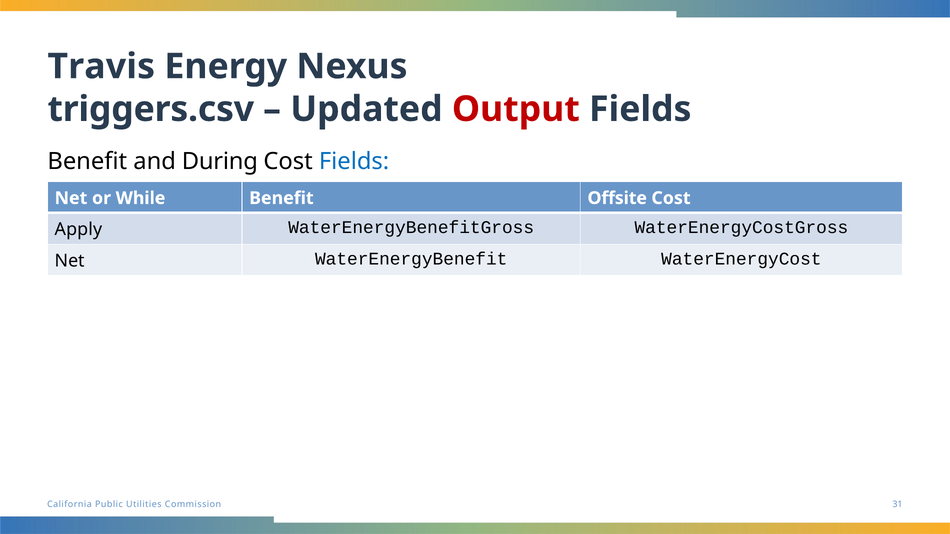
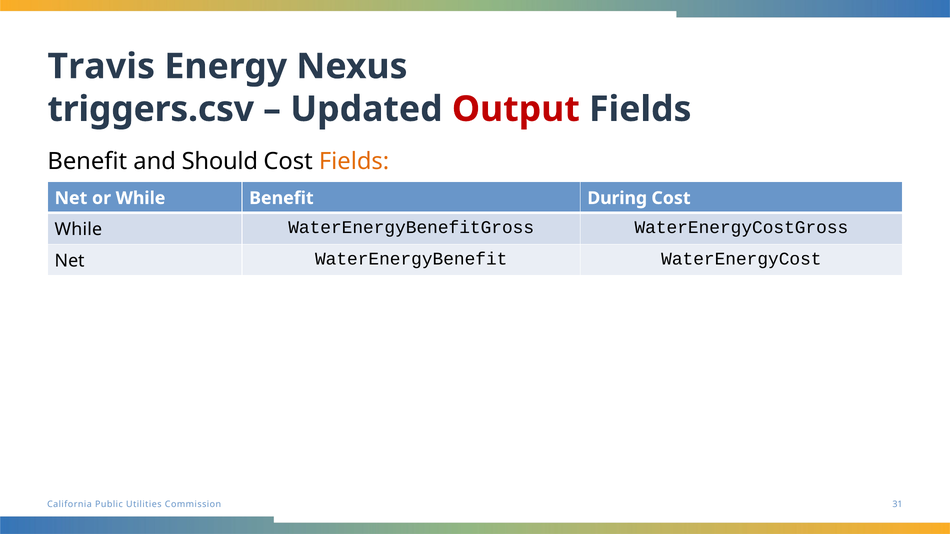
During: During -> Should (220, 162)
Fields colour: blue -> orange (354, 162)
Offsite: Offsite -> During (617, 198)
Apply: Apply -> While (78, 230)
